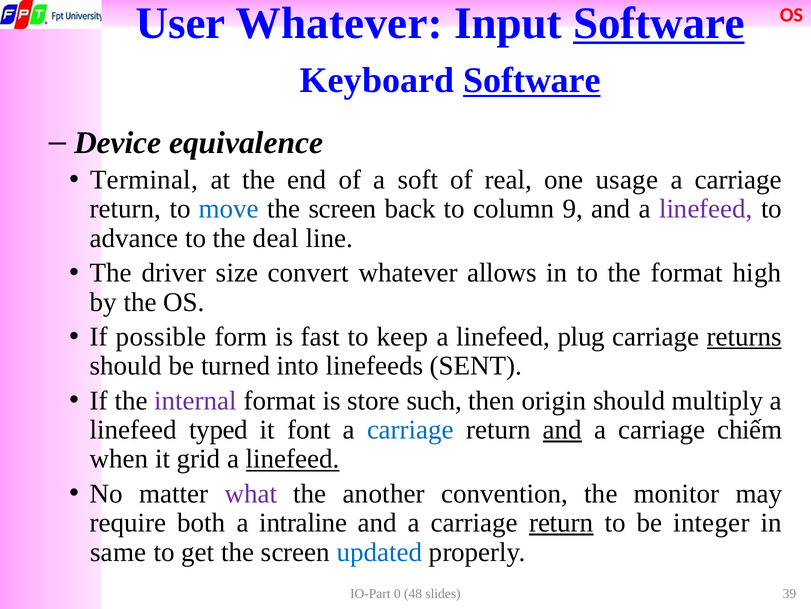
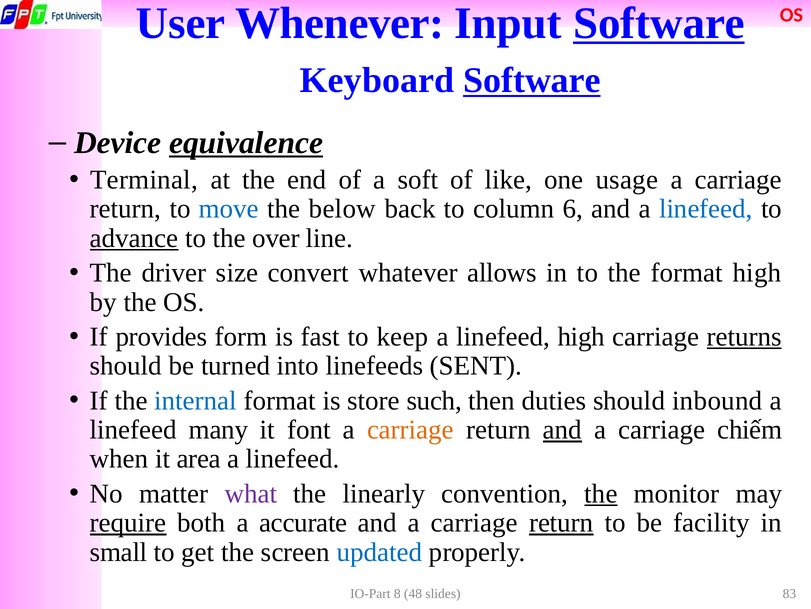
User Whatever: Whatever -> Whenever (340, 23)
equivalence underline: none -> present (246, 143)
real: real -> like (508, 180)
screen: screen -> below (342, 209)
9: 9 -> 6 (573, 209)
linefeed colour: purple -> blue (706, 209)
advance underline: none -> present (134, 238)
deal: deal -> over (276, 238)
possible: possible -> provides (161, 336)
linefeed plug: plug -> high (581, 336)
internal colour: purple -> blue (196, 400)
origin: origin -> duties (554, 400)
multiply: multiply -> inbound (717, 400)
typed: typed -> many (219, 429)
carriage colour: blue -> orange (410, 429)
grid: grid -> area (199, 458)
linefeed underline: present -> none (293, 458)
another: another -> linearly (384, 493)
the underline: none -> present (601, 493)
require underline: none -> present (128, 522)
intraline: intraline -> accurate (303, 522)
integer: integer -> facility (712, 522)
same: same -> small (119, 551)
0: 0 -> 8 (397, 593)
39: 39 -> 83 (789, 593)
